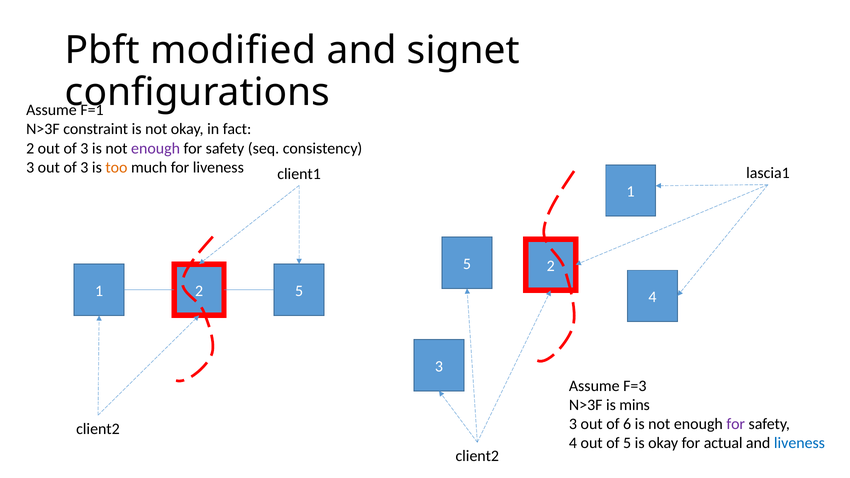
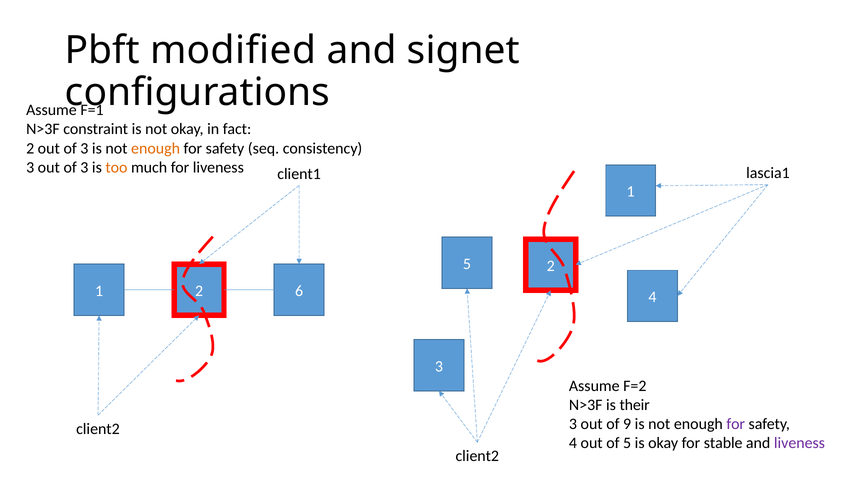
enough colour: purple -> orange (156, 148)
5: 5 -> 6 (299, 291)
F=3: F=3 -> F=2 (635, 386)
mins: mins -> their (635, 405)
6: 6 -> 9 (627, 424)
actual: actual -> stable (723, 443)
liveness colour: blue -> purple (799, 443)
